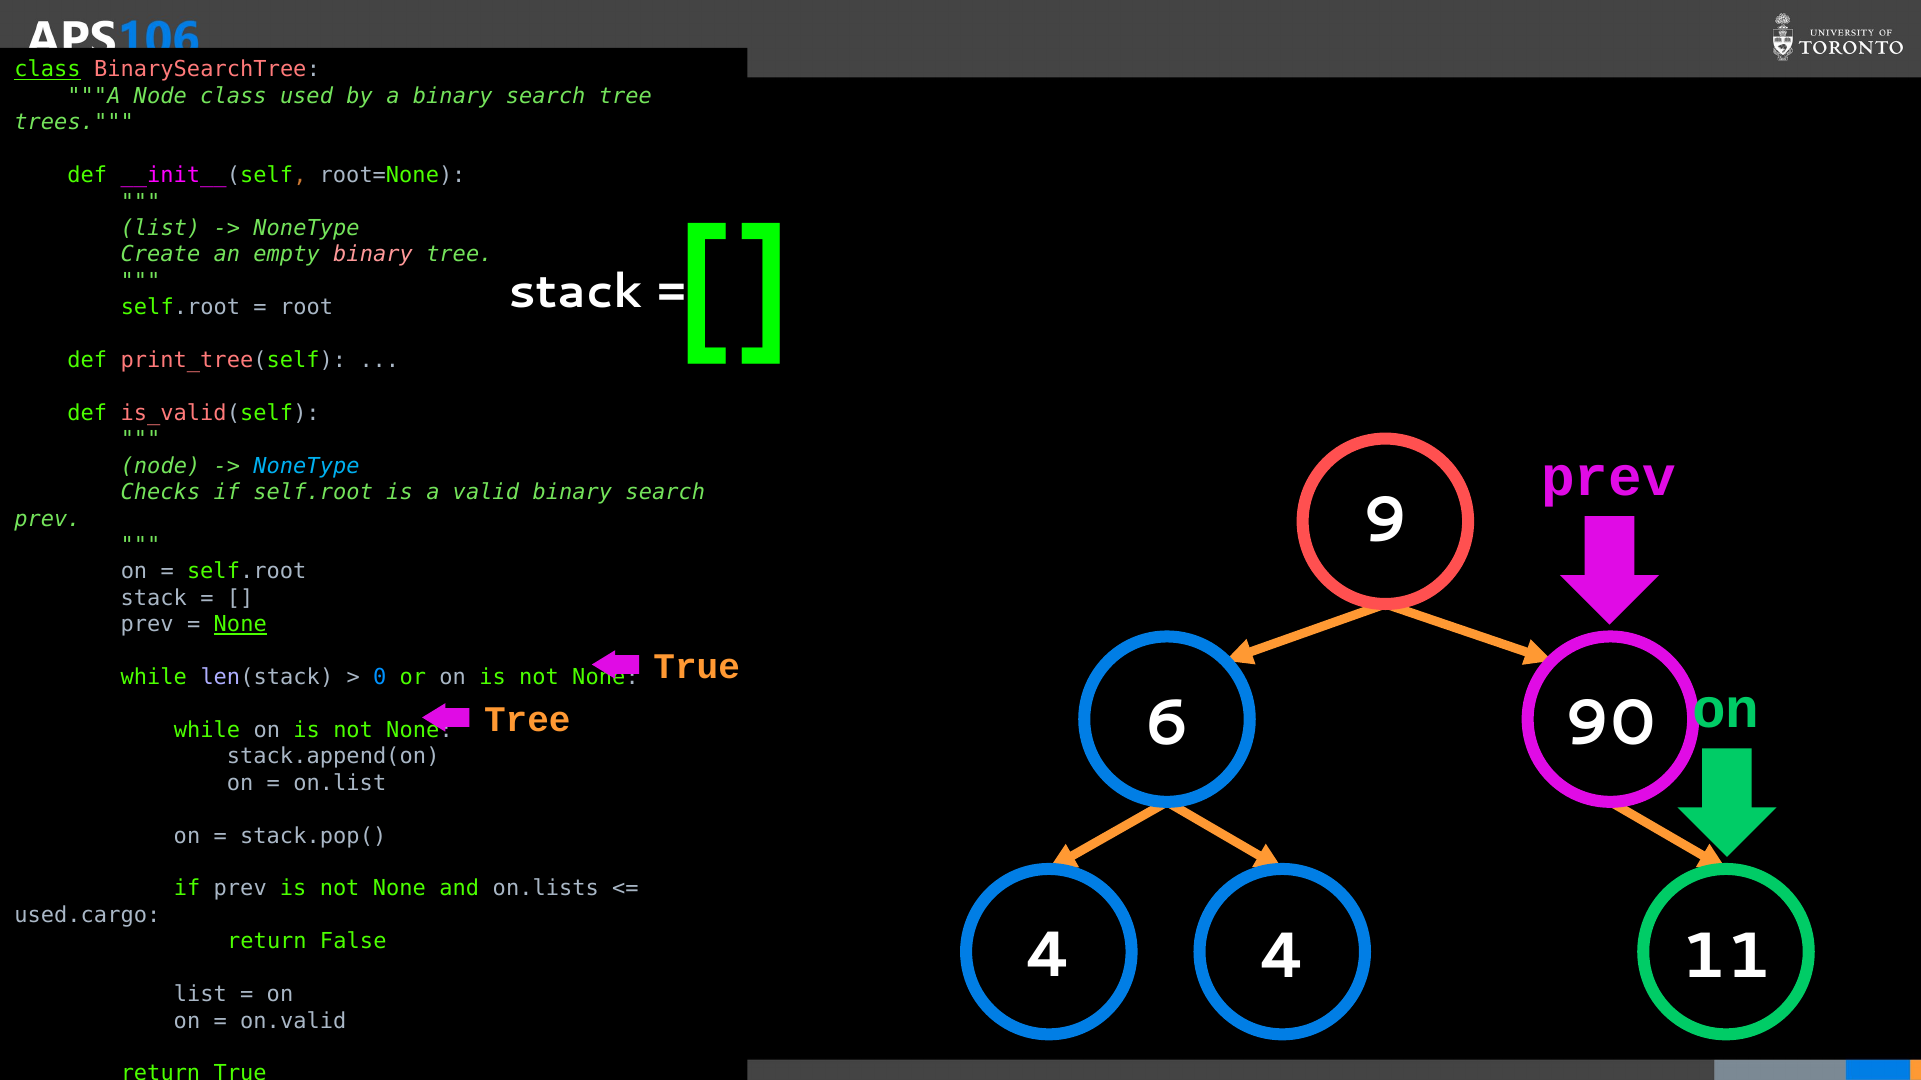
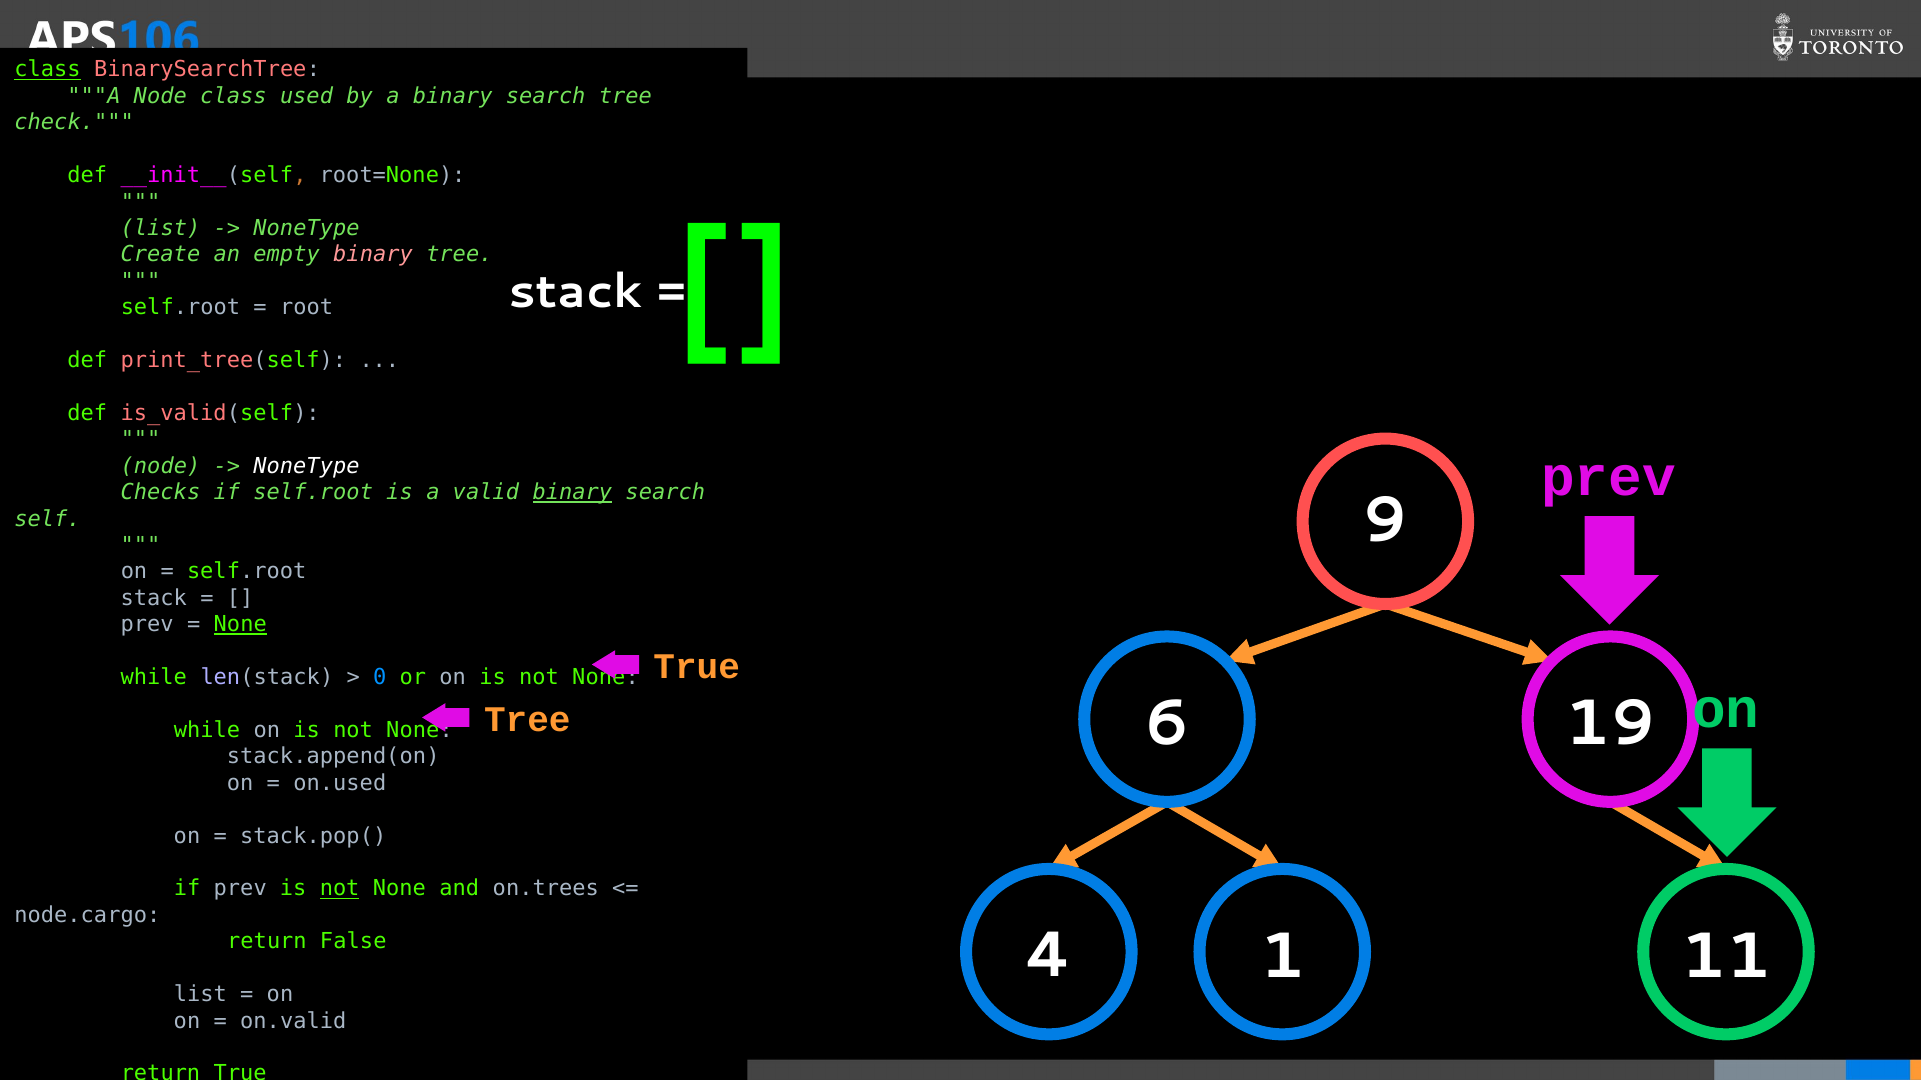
trees: trees -> check (74, 123)
NoneType colour: light blue -> white (306, 466)
binary underline: none -> present (572, 493)
prev: prev -> self (48, 519)
90: 90 -> 19 (1610, 724)
on.list: on.list -> on.used (340, 783)
not underline: none -> present (340, 889)
on.lists: on.lists -> on.trees (546, 889)
used.cargo: used.cargo -> node.cargo (87, 916)
4 4: 4 -> 1 (1282, 956)
